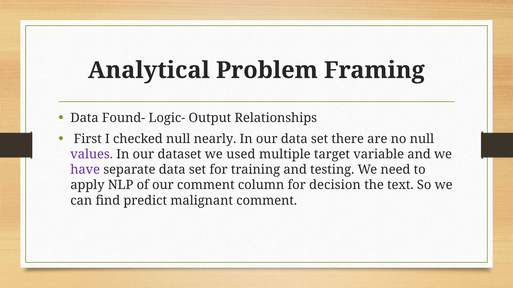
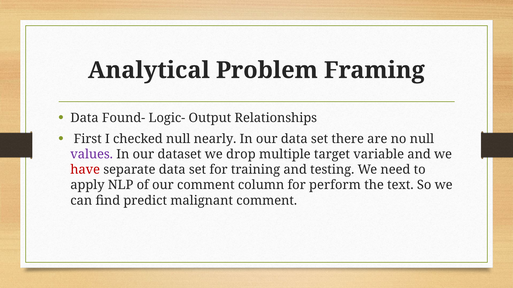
used: used -> drop (241, 155)
have colour: purple -> red (85, 170)
decision: decision -> perform (335, 185)
